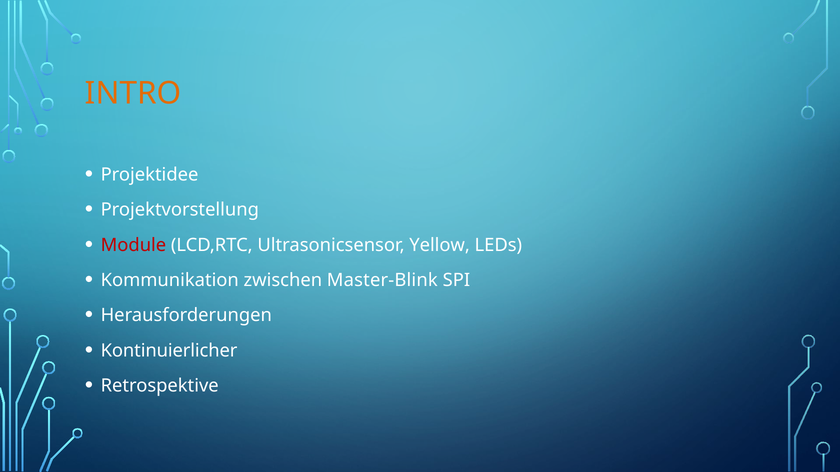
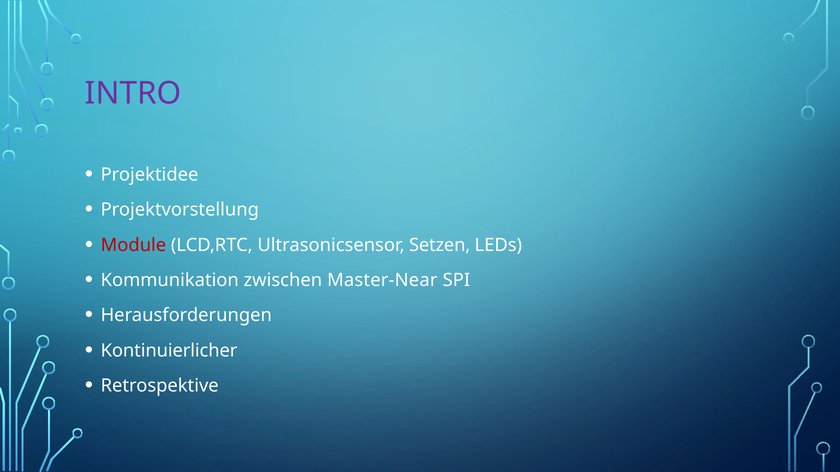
INTRO colour: orange -> purple (133, 93)
Yellow: Yellow -> Setzen (440, 245)
Master-Blink: Master-Blink -> Master-Near (382, 280)
